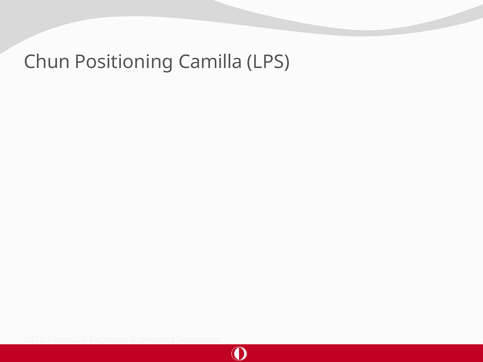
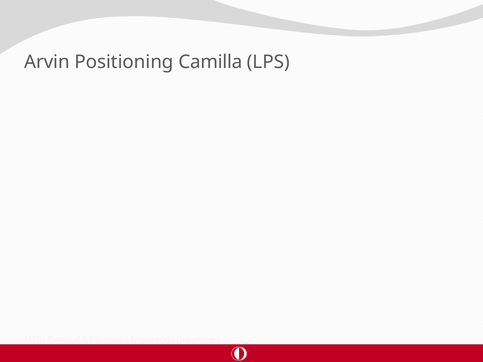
Chun: Chun -> Arvin (47, 62)
